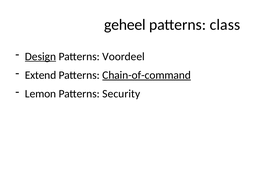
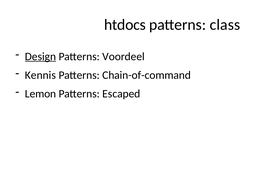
geheel: geheel -> htdocs (125, 25)
Extend: Extend -> Kennis (40, 75)
Chain-of-command underline: present -> none (147, 75)
Security: Security -> Escaped (121, 94)
